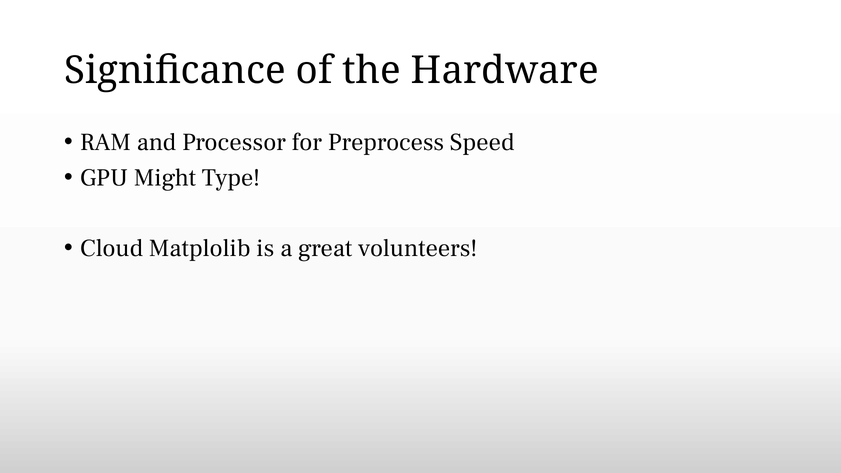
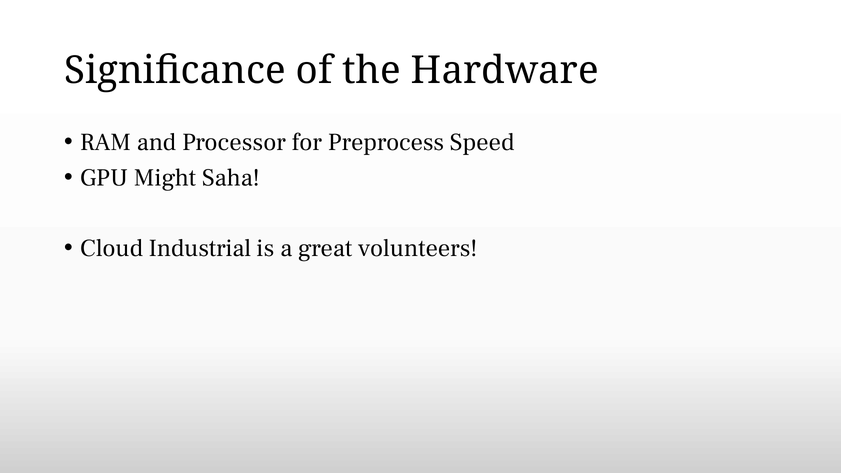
Type: Type -> Saha (231, 177)
Matplolib: Matplolib -> Industrial (200, 248)
